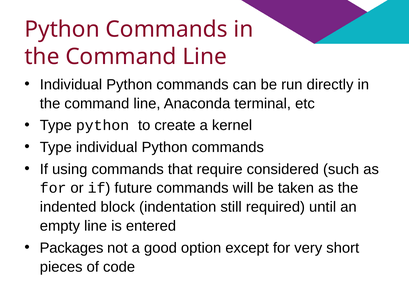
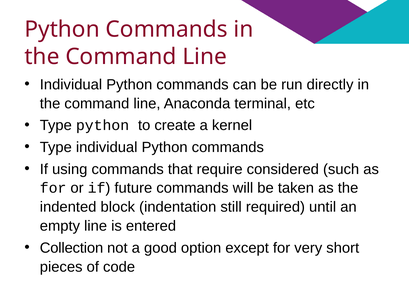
Packages: Packages -> Collection (71, 249)
